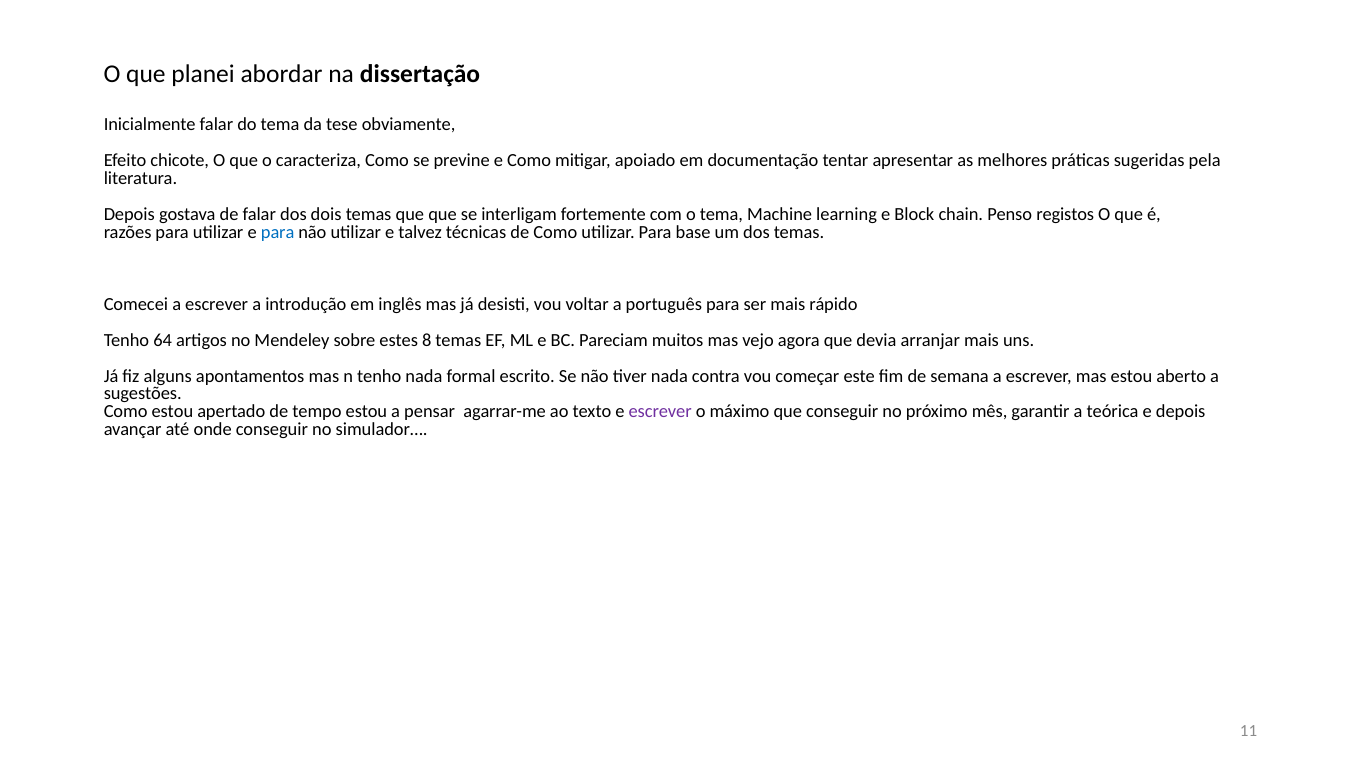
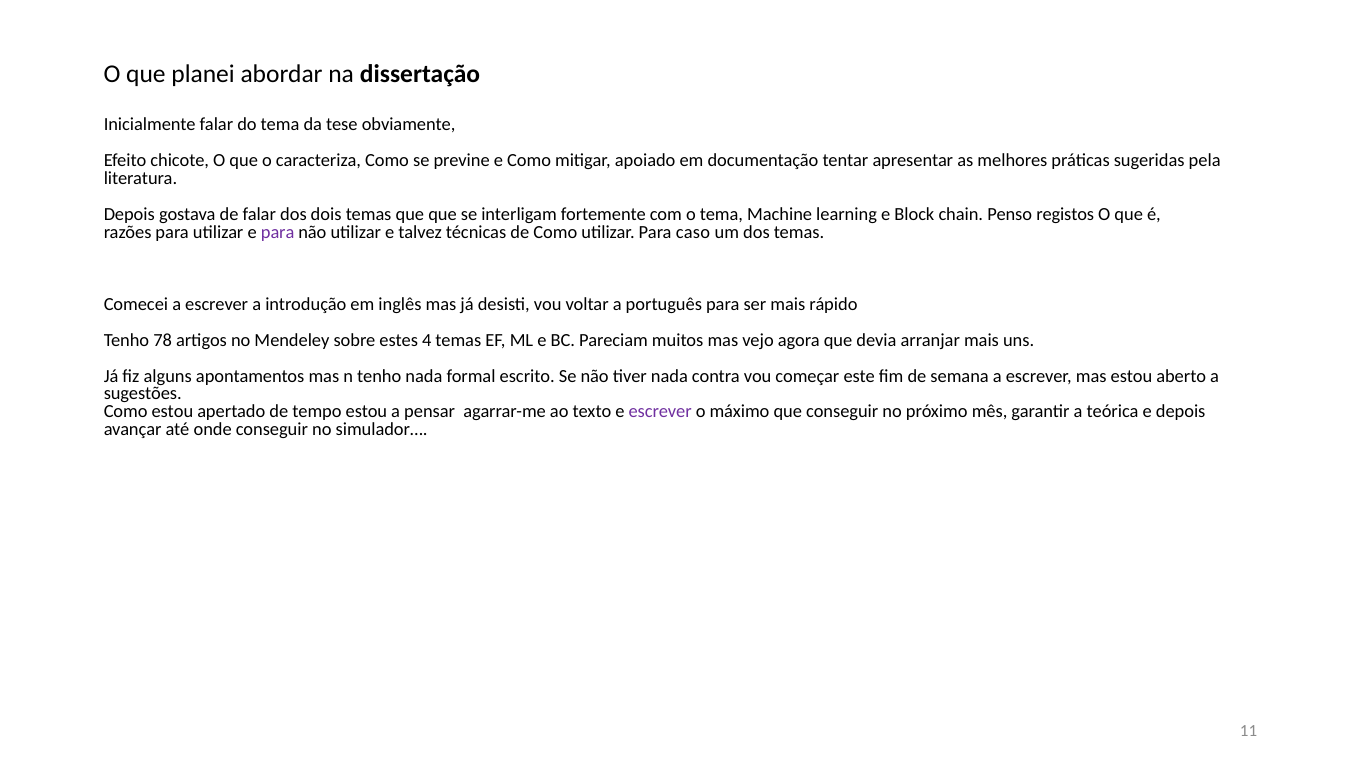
para colour: blue -> purple (278, 232)
base: base -> caso (693, 232)
64: 64 -> 78 (163, 340)
8: 8 -> 4 (427, 340)
